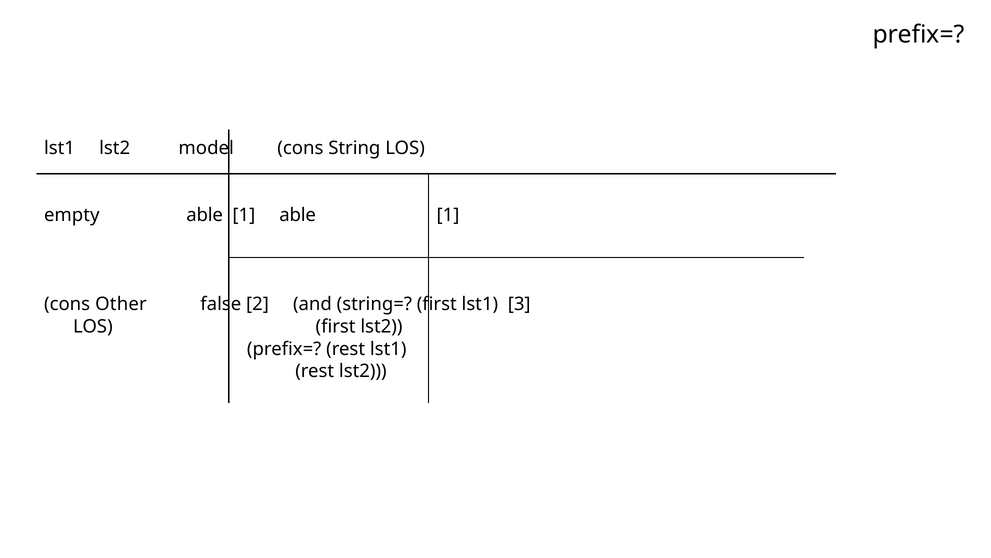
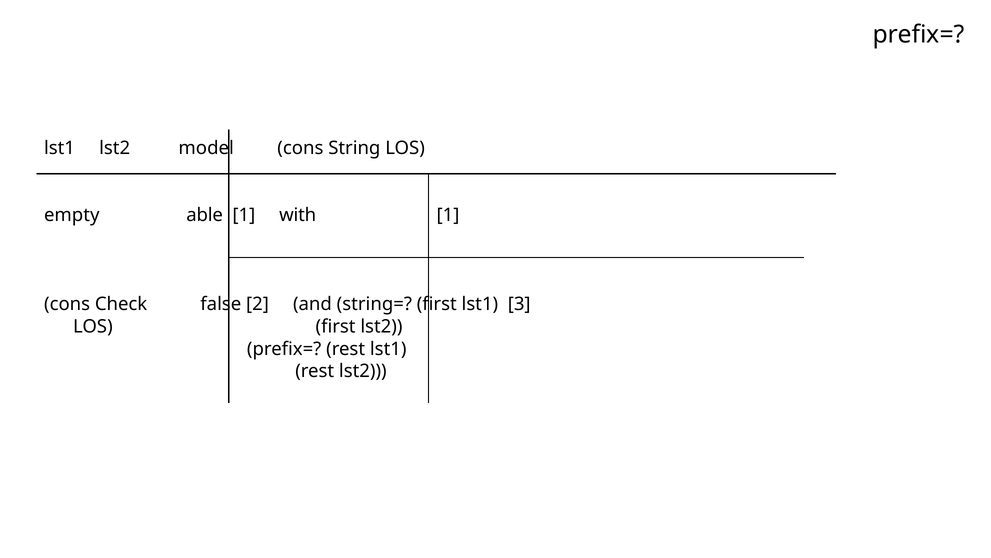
1 able: able -> with (298, 215)
Other: Other -> Check (121, 304)
